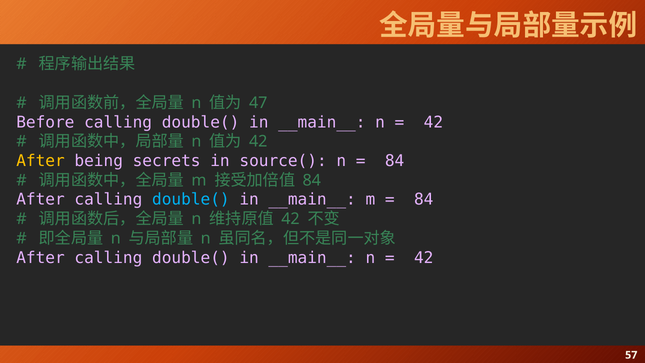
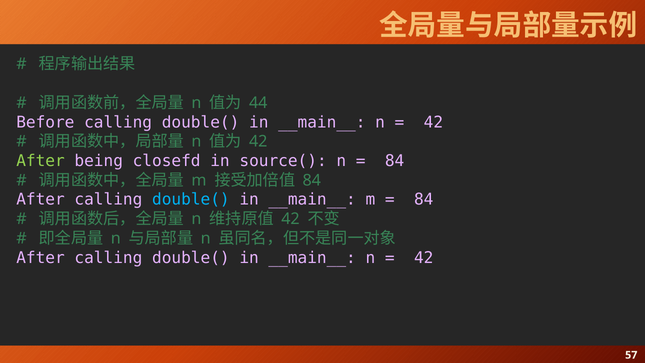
47: 47 -> 44 (258, 103)
After colour: yellow -> light green (41, 161)
secrets: secrets -> closefd (167, 161)
